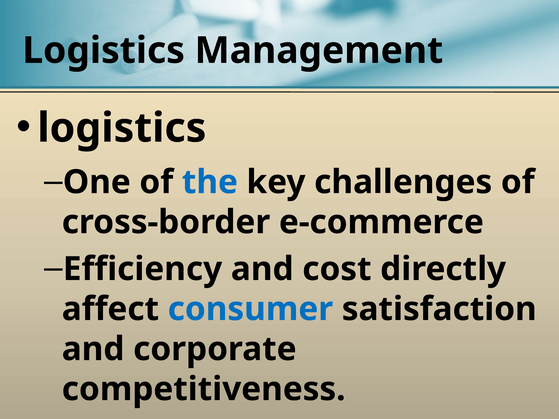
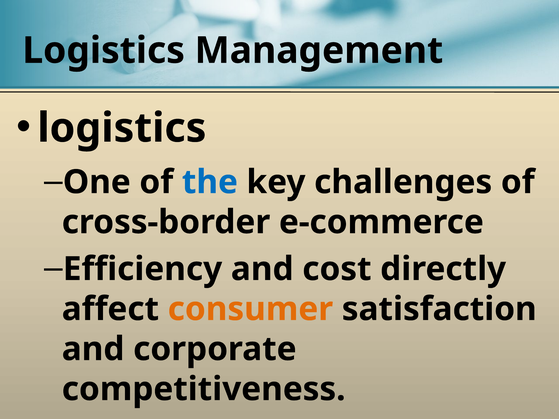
consumer colour: blue -> orange (250, 309)
